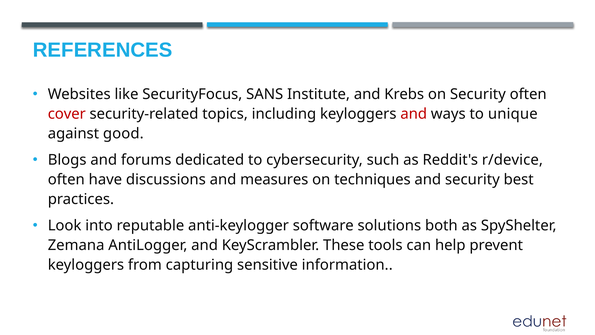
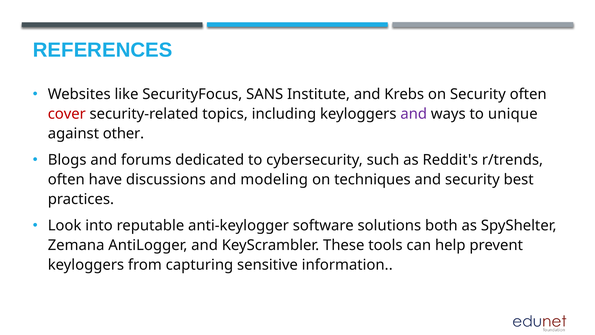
and colour: red -> purple (414, 114)
good: good -> other (123, 134)
r/device: r/device -> r/trends (512, 160)
measures: measures -> modeling (274, 179)
